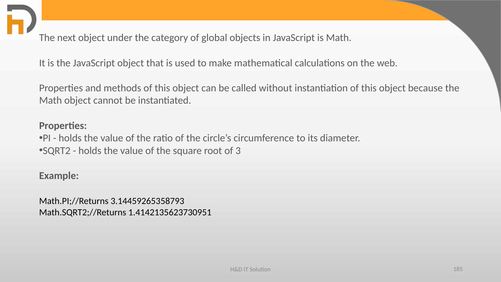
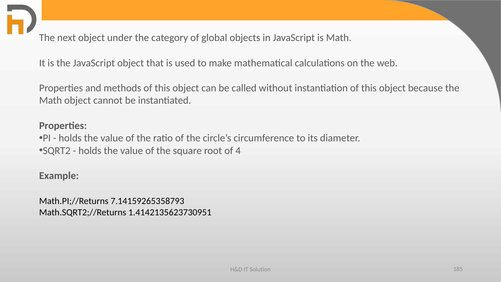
3: 3 -> 4 (238, 151)
3.14459265358793: 3.14459265358793 -> 7.14159265358793 (147, 201)
